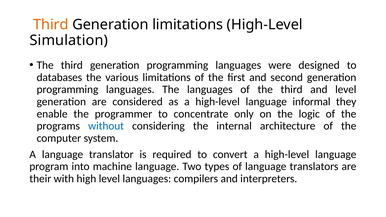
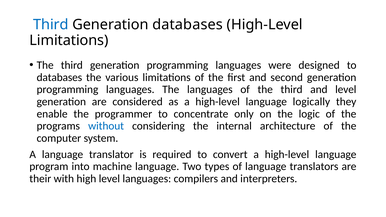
Third colour: orange -> blue (51, 25)
Generation limitations: limitations -> databases (188, 25)
Simulation: Simulation -> Limitations (69, 40)
informal: informal -> logically (311, 102)
